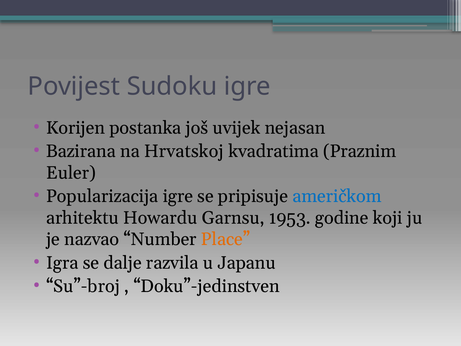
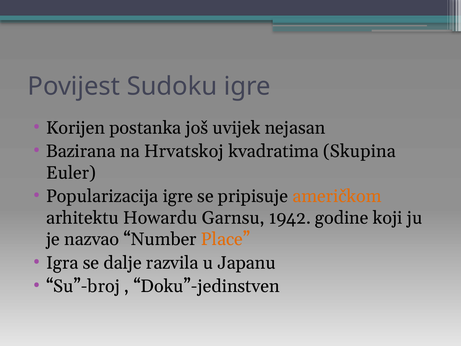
Praznim: Praznim -> Skupina (360, 151)
američkom colour: blue -> orange (337, 196)
1953: 1953 -> 1942 (290, 218)
